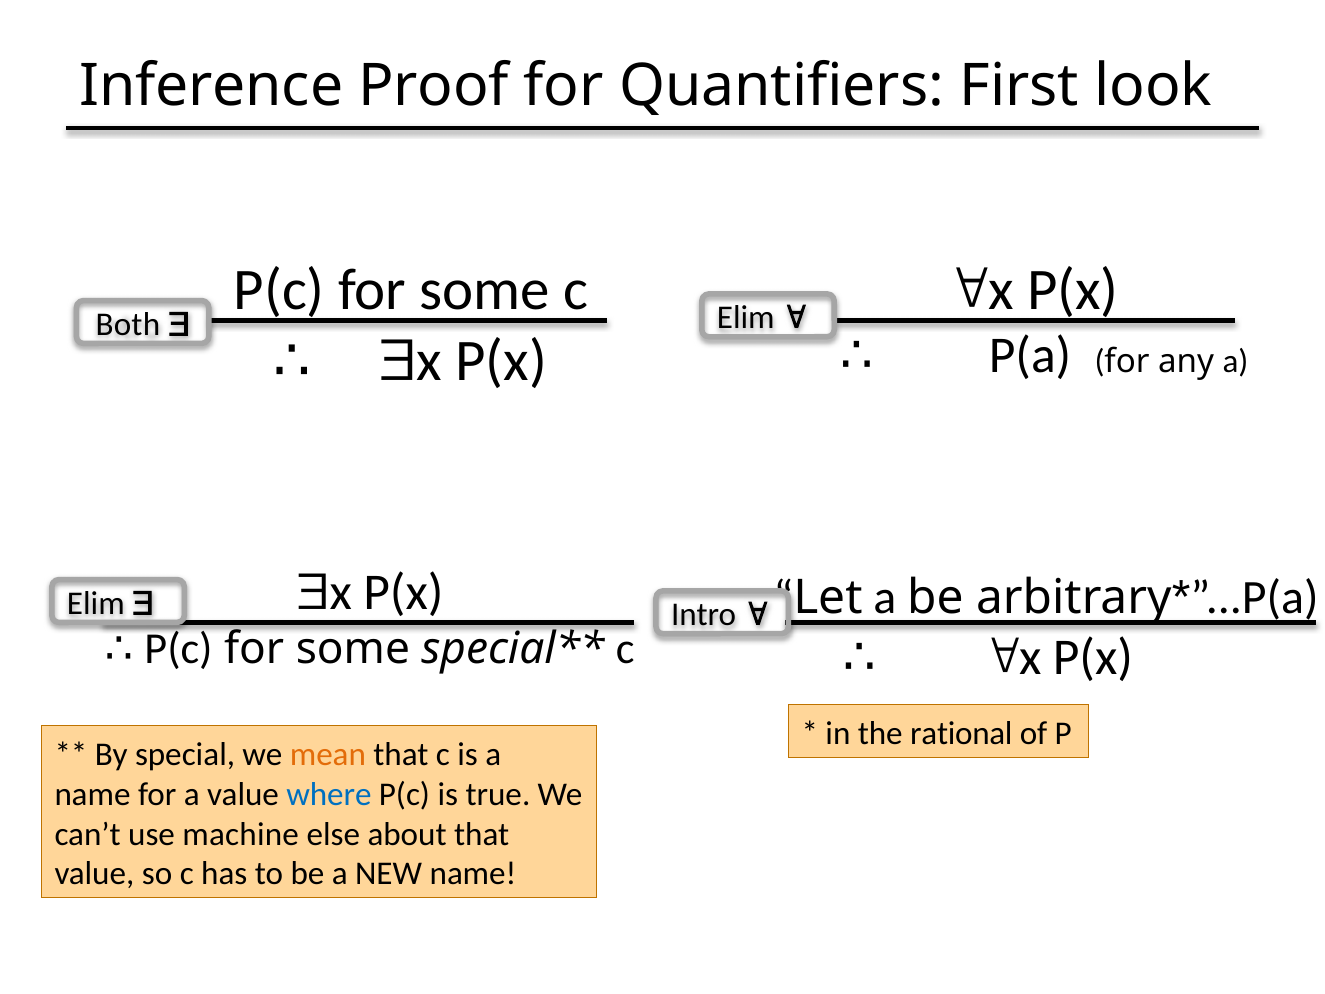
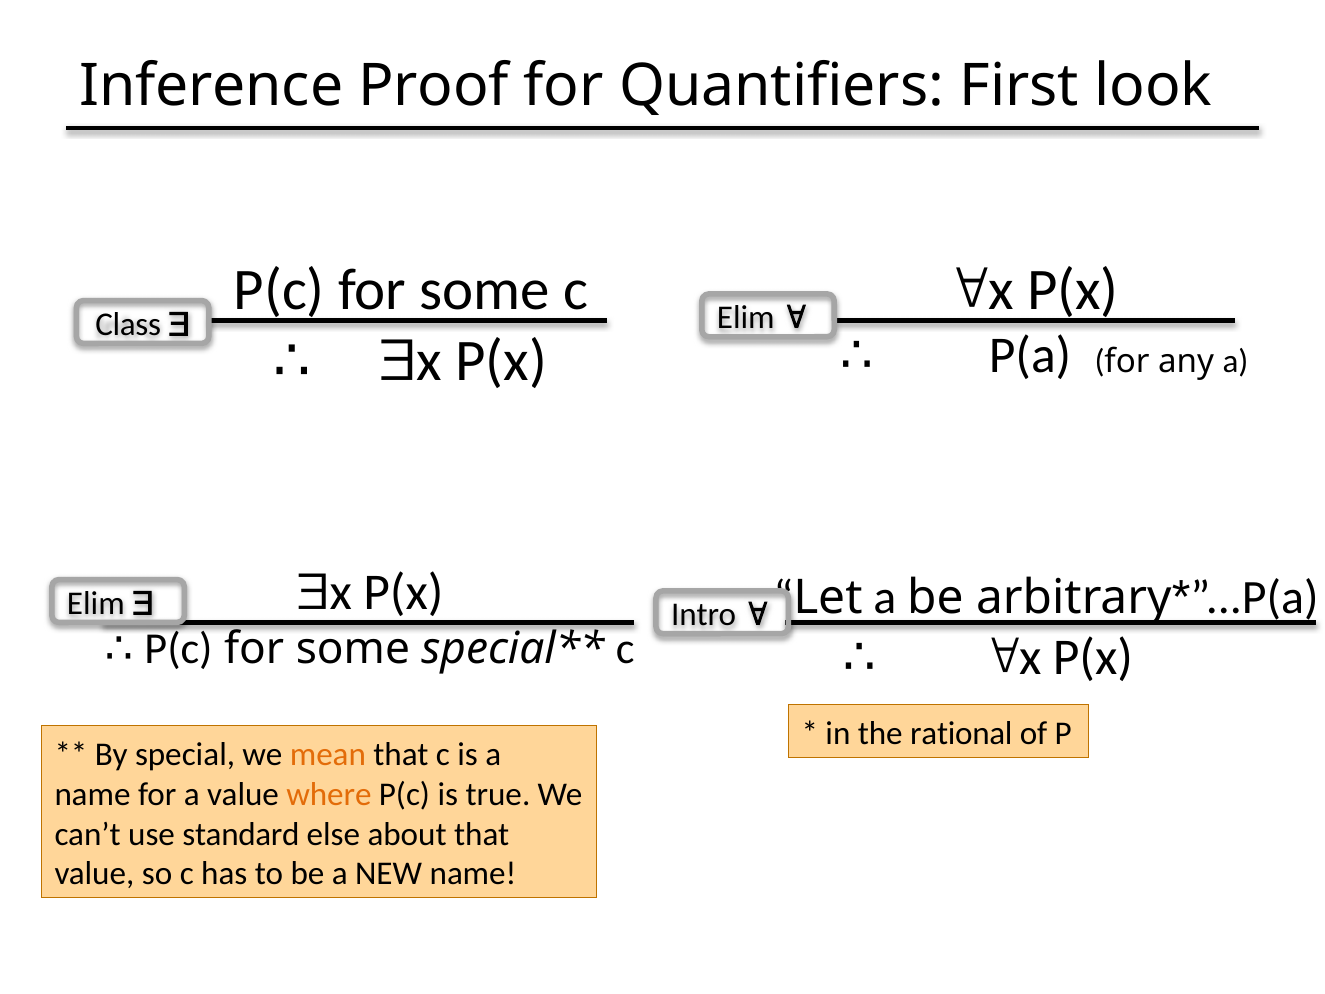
Both: Both -> Class (128, 324)
where colour: blue -> orange (329, 794)
machine: machine -> standard (241, 834)
